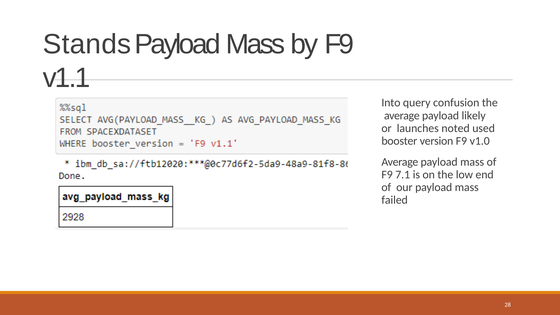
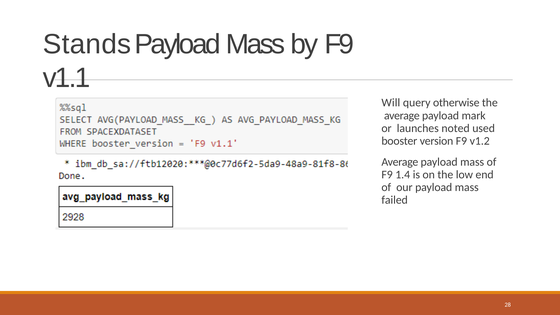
Into: Into -> Will (391, 103)
confusion: confusion -> otherwise (456, 103)
likely: likely -> mark (474, 115)
v1.0: v1.0 -> v1.2 (480, 141)
7.1: 7.1 -> 1.4 (403, 175)
